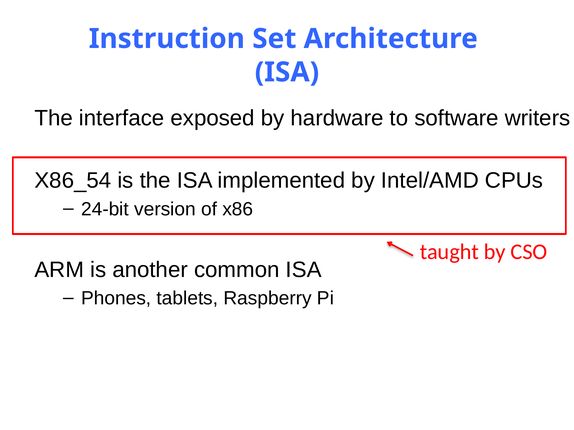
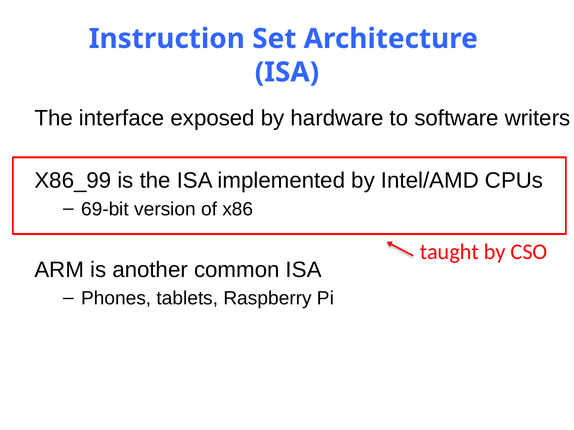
X86_54: X86_54 -> X86_99 (73, 181)
24-bit: 24-bit -> 69-bit (105, 209)
